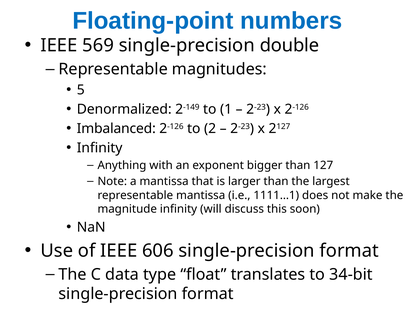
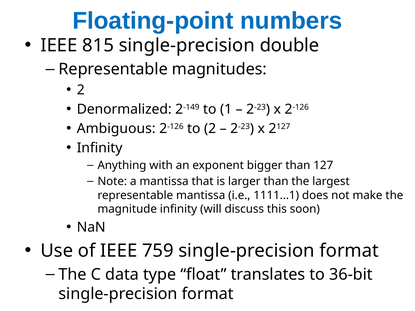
569: 569 -> 815 (98, 46)
5: 5 -> 2 (81, 90)
Imbalanced: Imbalanced -> Ambiguous (116, 129)
606: 606 -> 759 (158, 251)
34-bit: 34-bit -> 36-bit (351, 275)
